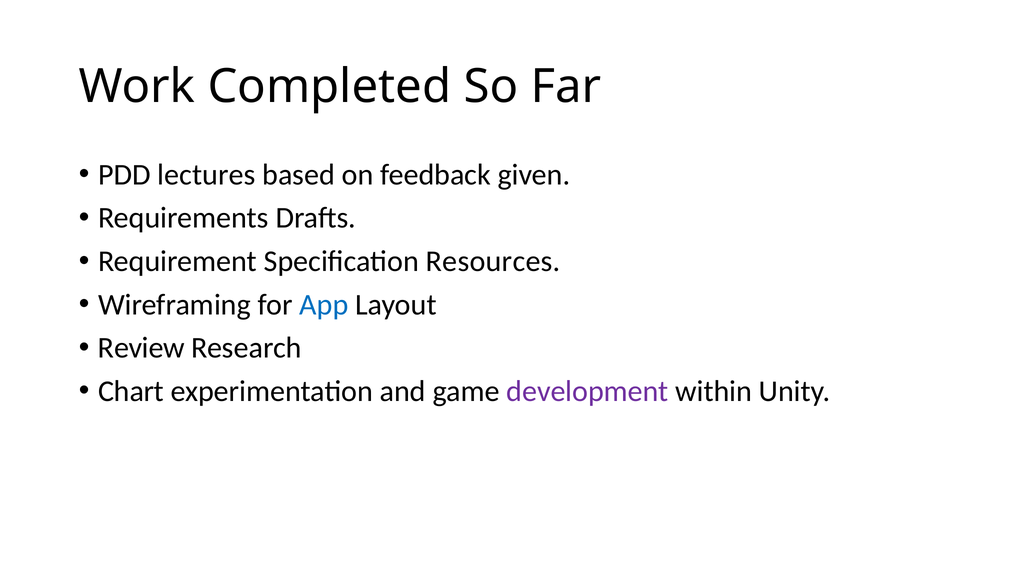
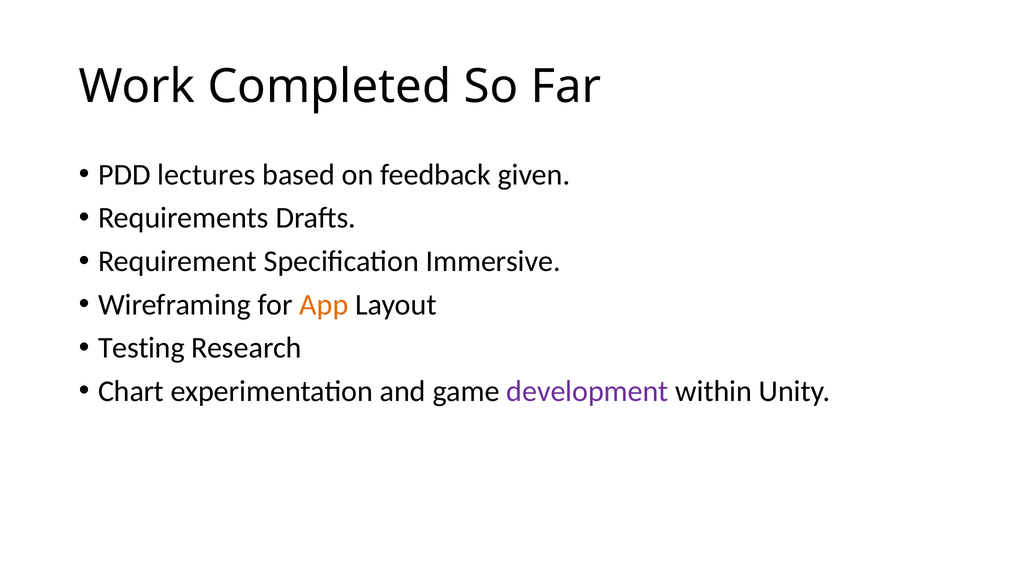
Resources: Resources -> Immersive (493, 261)
App colour: blue -> orange (324, 305)
Review: Review -> Testing (141, 348)
